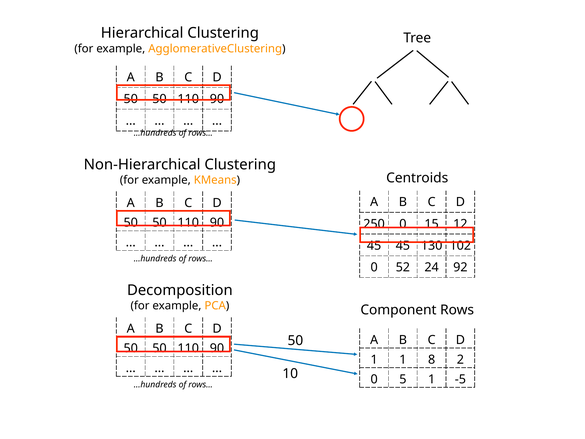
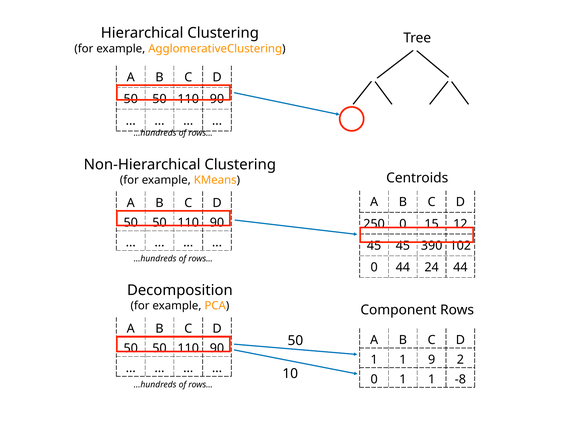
130: 130 -> 390 (432, 246)
0 52: 52 -> 44 (403, 267)
24 92: 92 -> 44 (460, 267)
8: 8 -> 9 (432, 359)
0 5: 5 -> 1 (403, 379)
-5: -5 -> -8 (460, 379)
